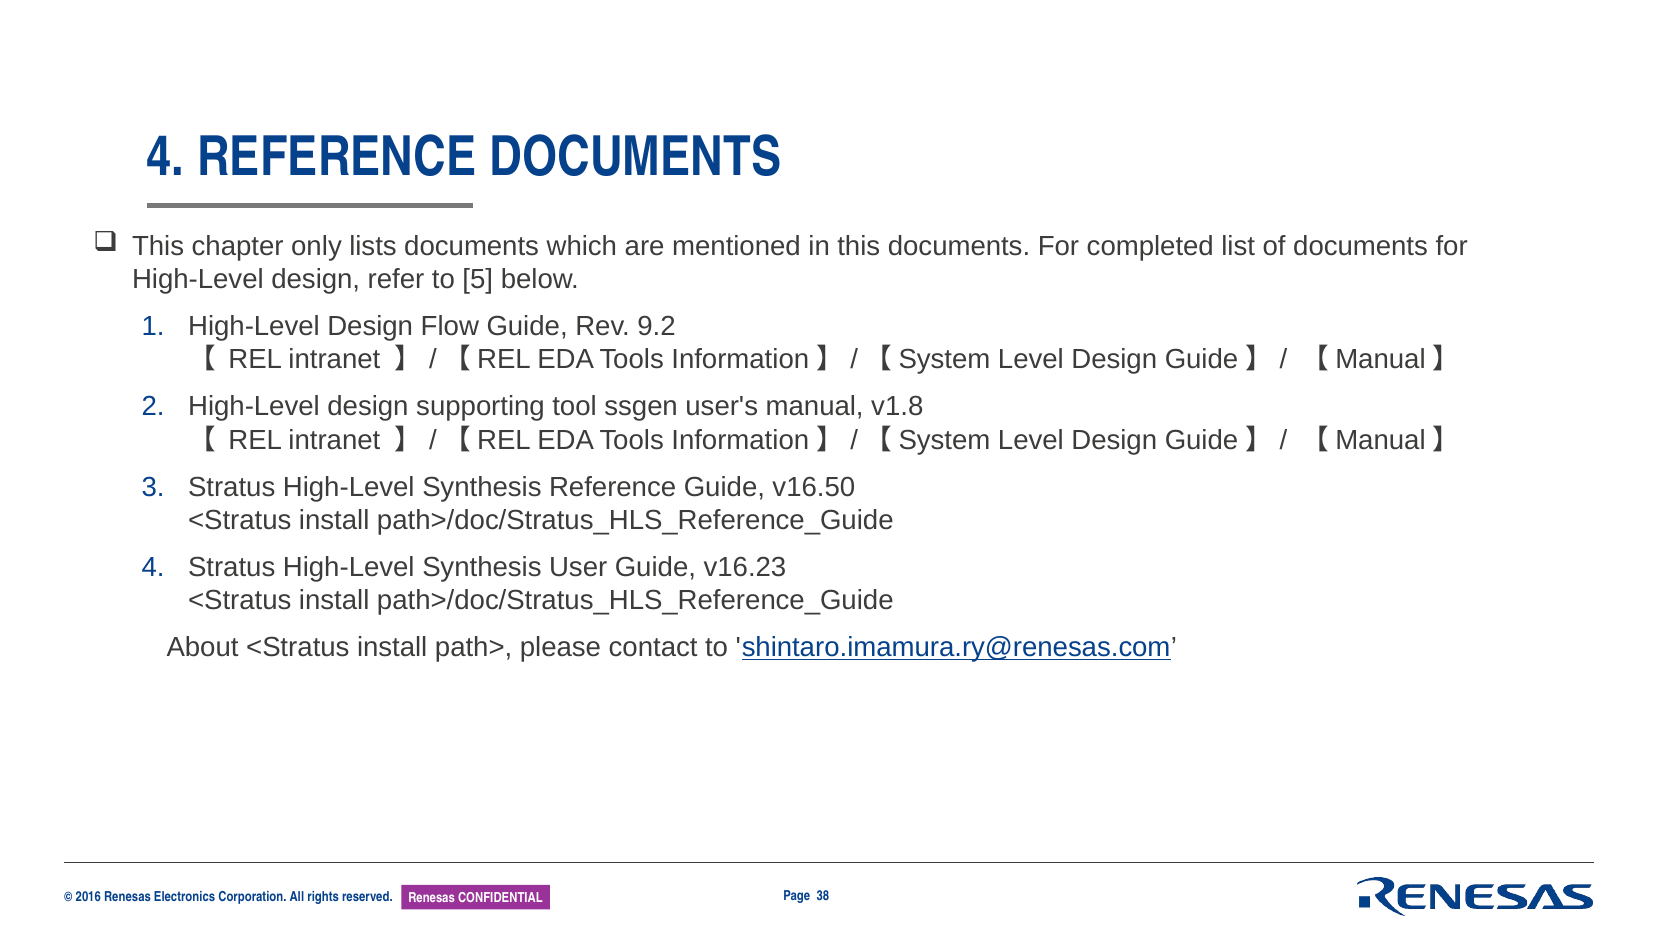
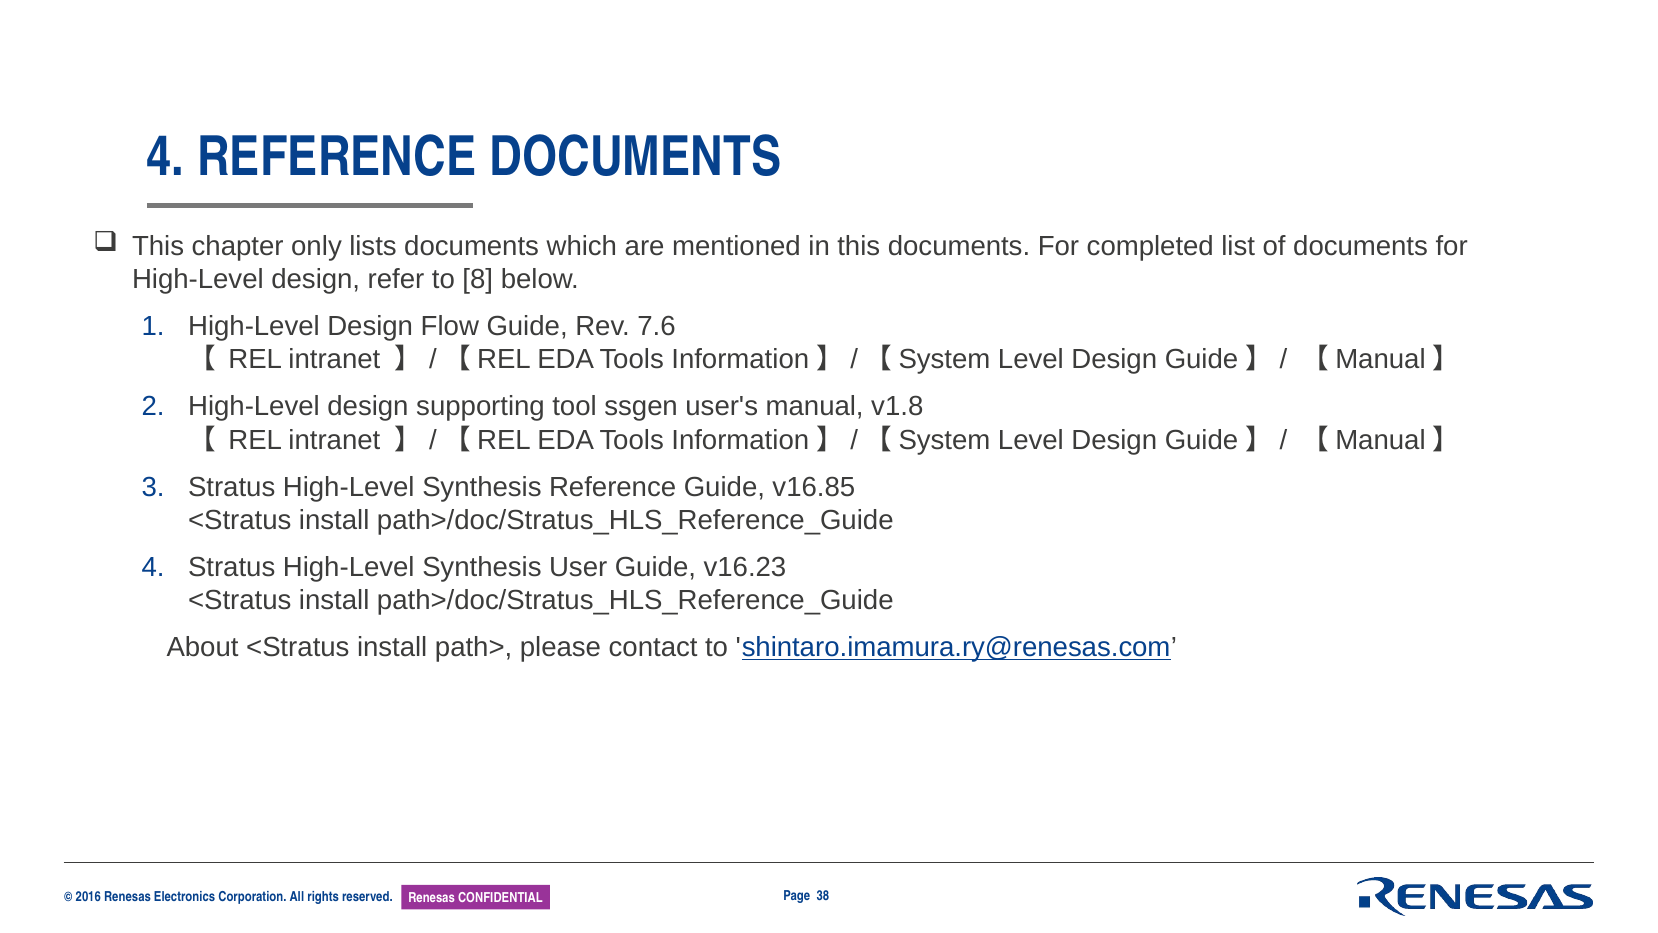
5: 5 -> 8 (478, 280)
9.2: 9.2 -> 7.6 (657, 327)
v16.50: v16.50 -> v16.85 (814, 487)
